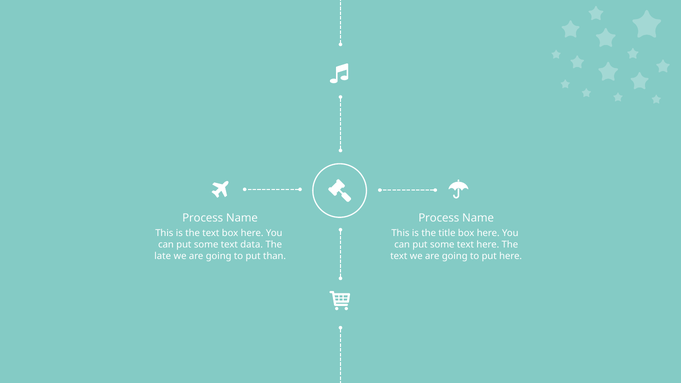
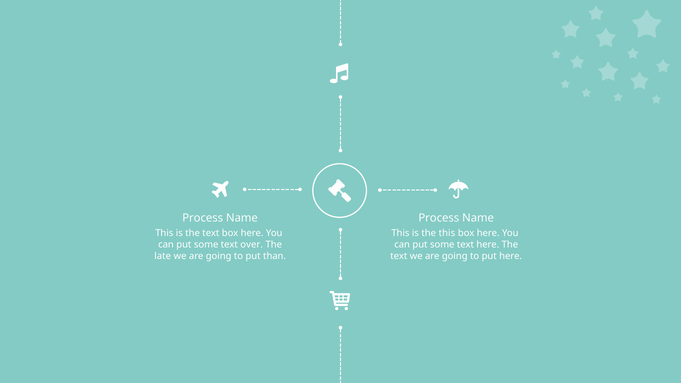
the title: title -> this (447, 233)
data: data -> over (252, 245)
